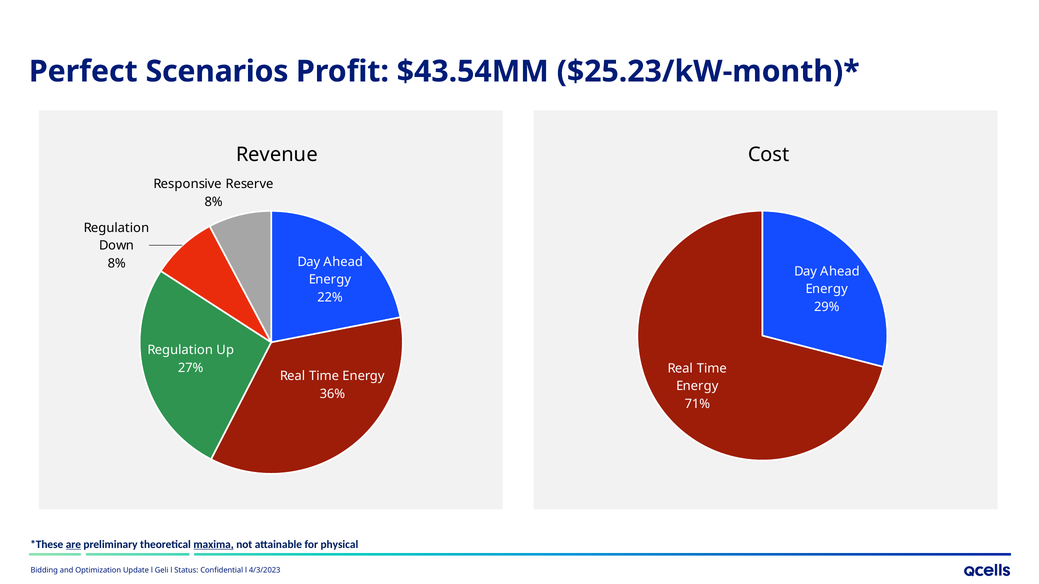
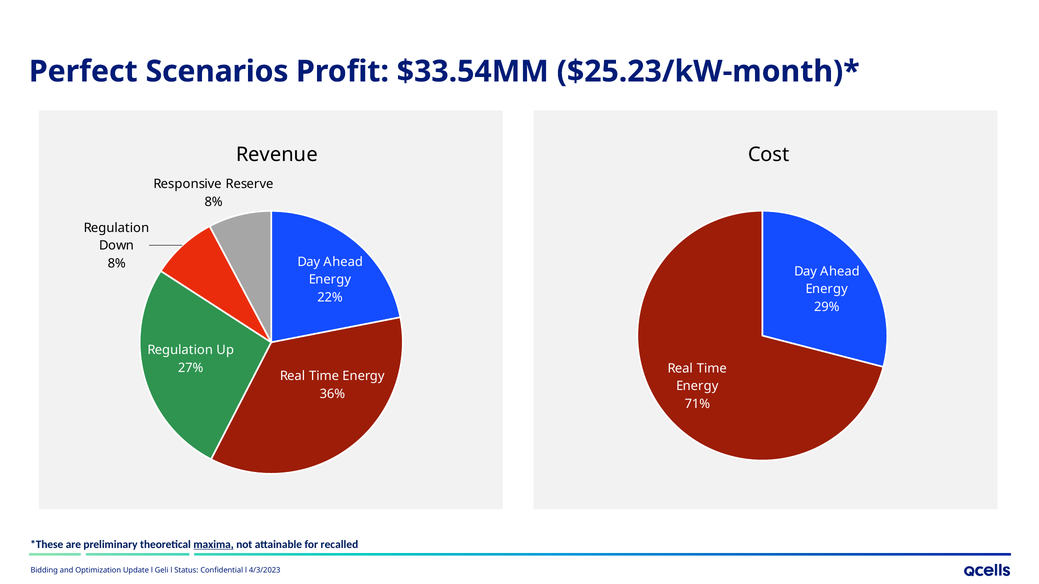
$43.54MM: $43.54MM -> $33.54MM (473, 72)
are underline: present -> none (73, 545)
physical: physical -> recalled (339, 545)
